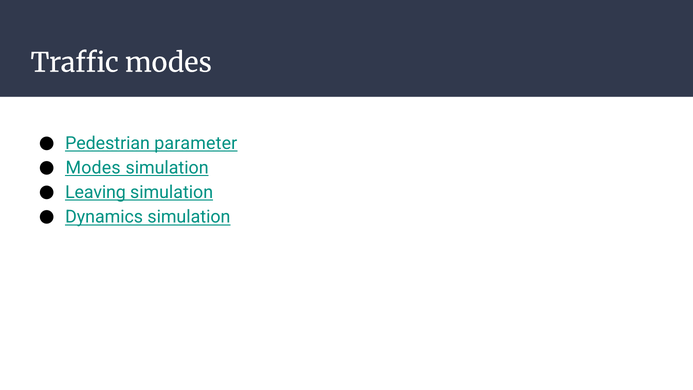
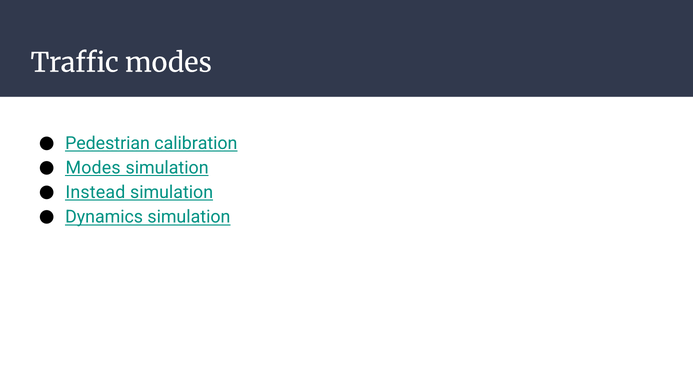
parameter: parameter -> calibration (196, 143)
Leaving: Leaving -> Instead (95, 192)
